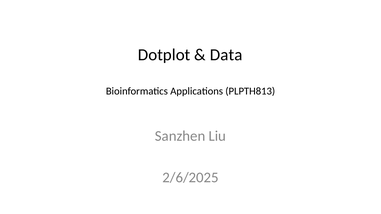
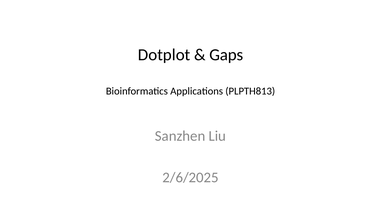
Data: Data -> Gaps (226, 55)
